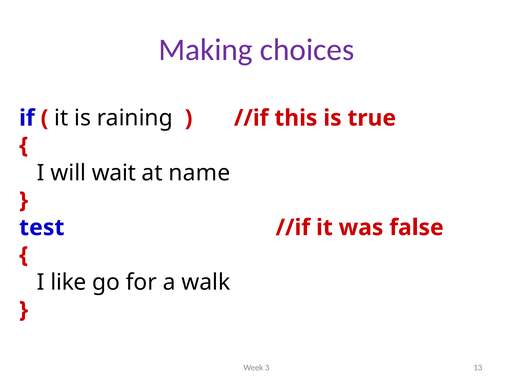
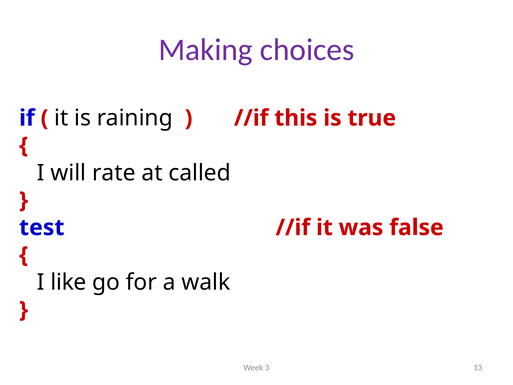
wait: wait -> rate (114, 173)
name: name -> called (200, 173)
